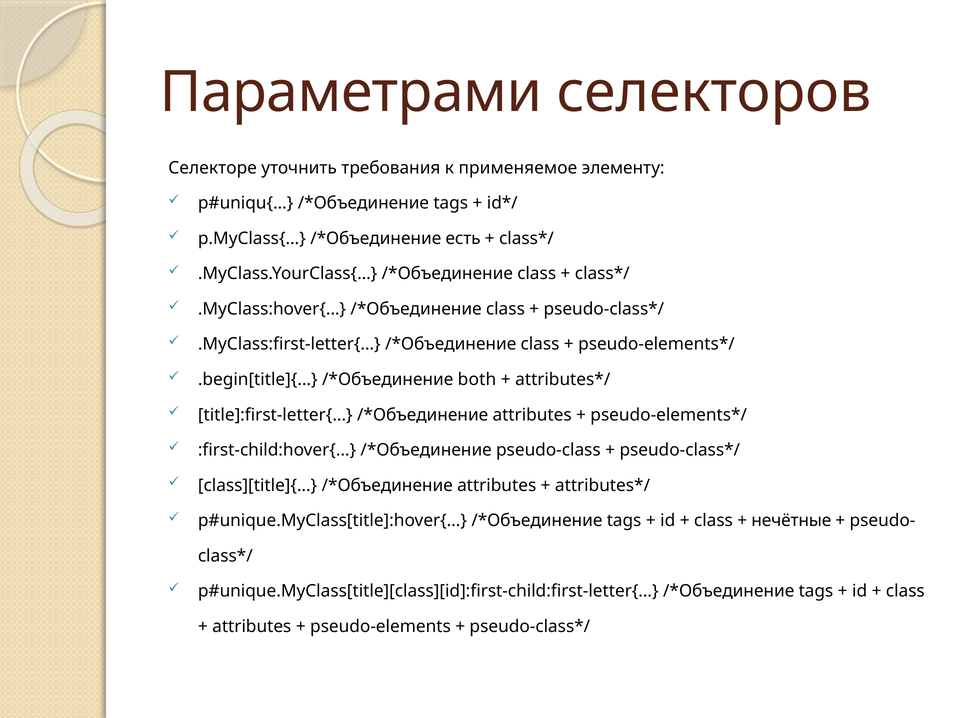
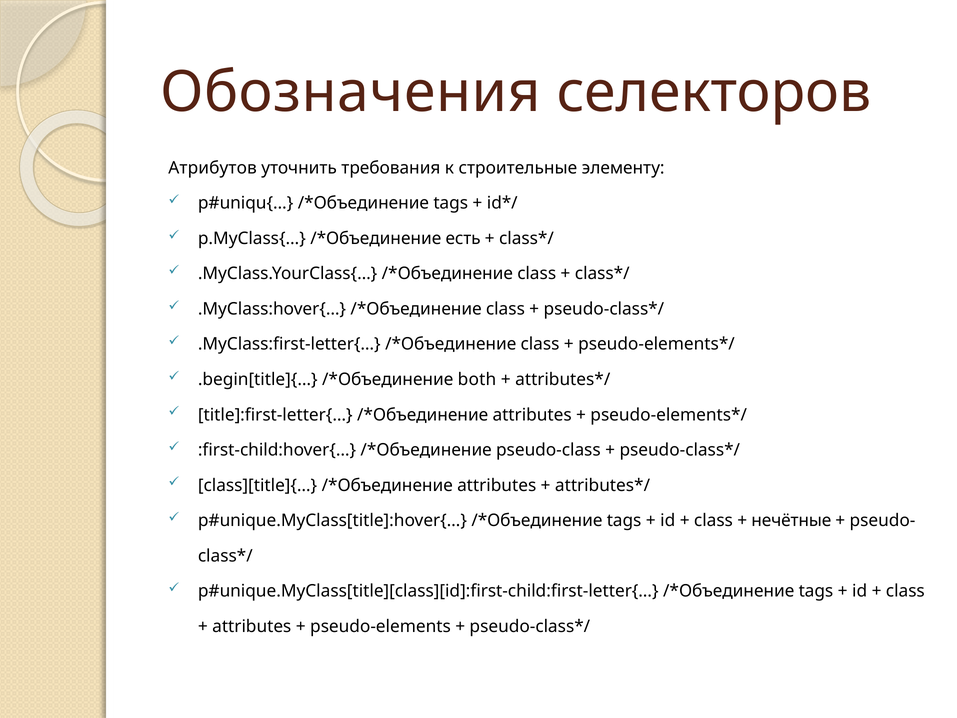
Параметрами: Параметрами -> Обозначения (350, 93)
Селекторе: Селекторе -> Атрибутов (213, 168)
применяемое: применяемое -> строительные (518, 168)
